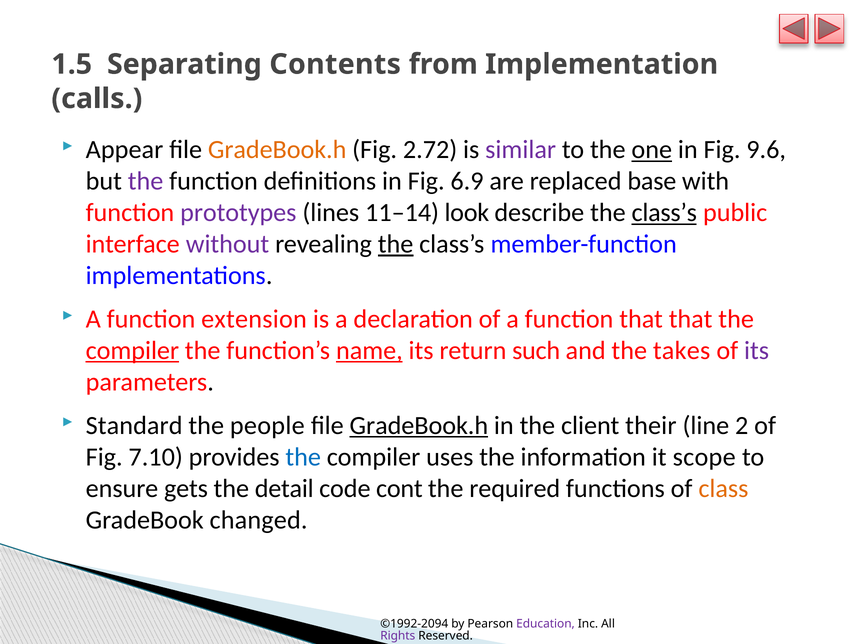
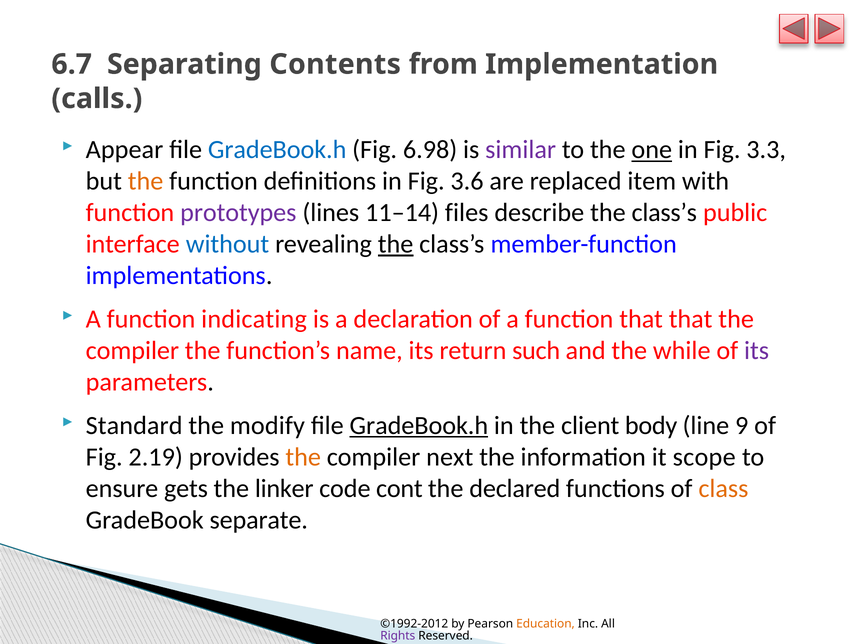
1.5: 1.5 -> 6.7 (72, 64)
GradeBook.h colour: orange -> blue (277, 150)
2.72: 2.72 -> 6.98 (430, 150)
9.6: 9.6 -> 3.3 (766, 150)
the colour: purple -> orange (146, 181)
6.9: 6.9 -> 3.6 (467, 181)
base: base -> item (652, 181)
look: look -> files (467, 213)
class’s underline: present -> none (664, 213)
without colour: purple -> blue (228, 244)
extension: extension -> indicating (254, 319)
compiler underline: present -> none (132, 350)
name underline: present -> none (369, 350)
takes: takes -> while (682, 350)
people: people -> modify (267, 425)
their: their -> body (651, 425)
2: 2 -> 9 (742, 425)
7.10: 7.10 -> 2.19 (156, 457)
the colour: blue -> orange (303, 457)
uses: uses -> next (450, 457)
detail: detail -> linker (284, 488)
required: required -> declared (515, 488)
changed: changed -> separate (259, 519)
©1992-2094: ©1992-2094 -> ©1992-2012 (414, 623)
Education colour: purple -> orange (546, 623)
